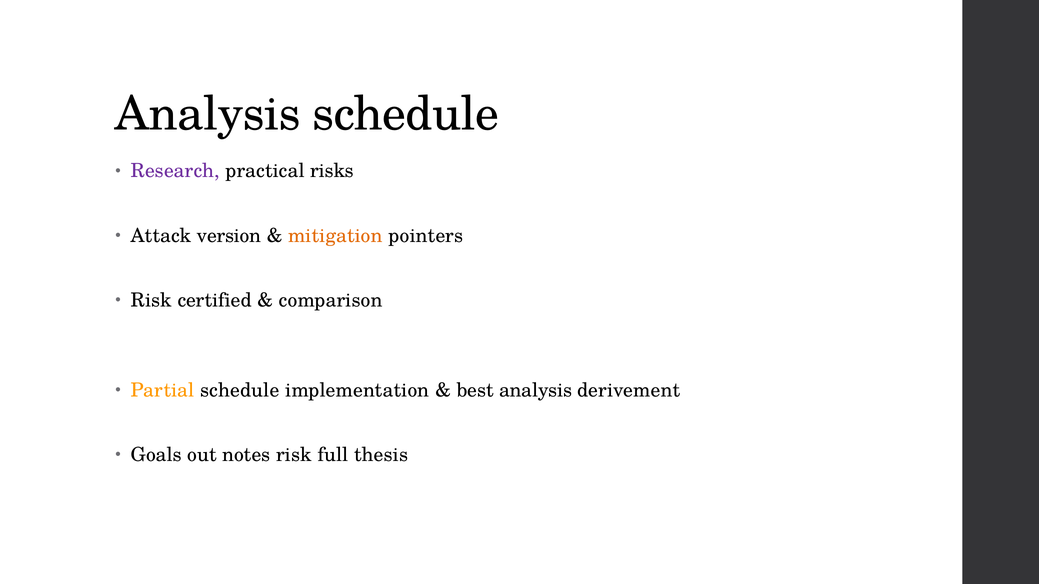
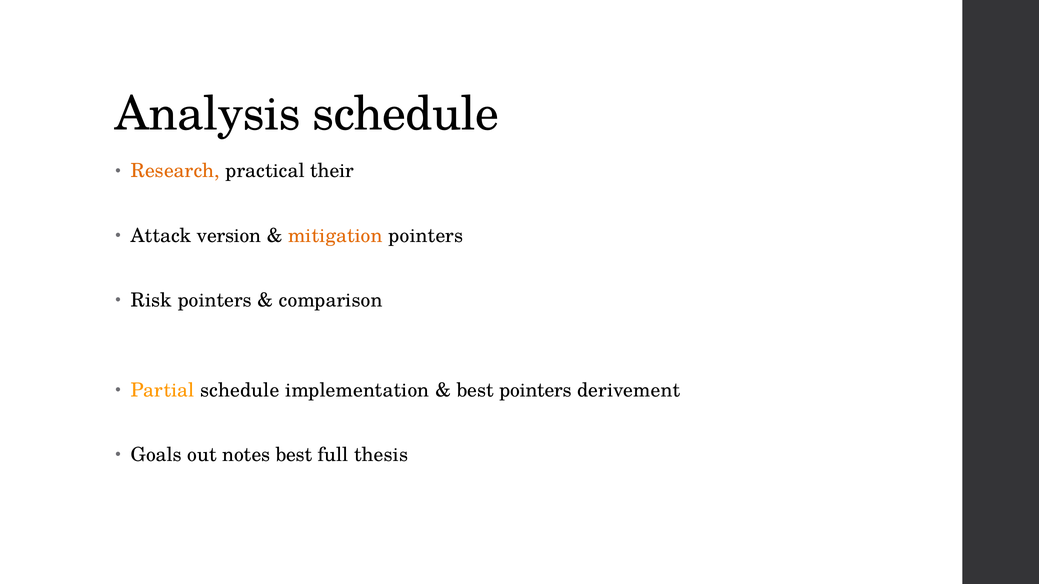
Research colour: purple -> orange (175, 171)
risks: risks -> their (332, 171)
Risk certified: certified -> pointers (215, 301)
best analysis: analysis -> pointers (536, 390)
notes risk: risk -> best (294, 455)
